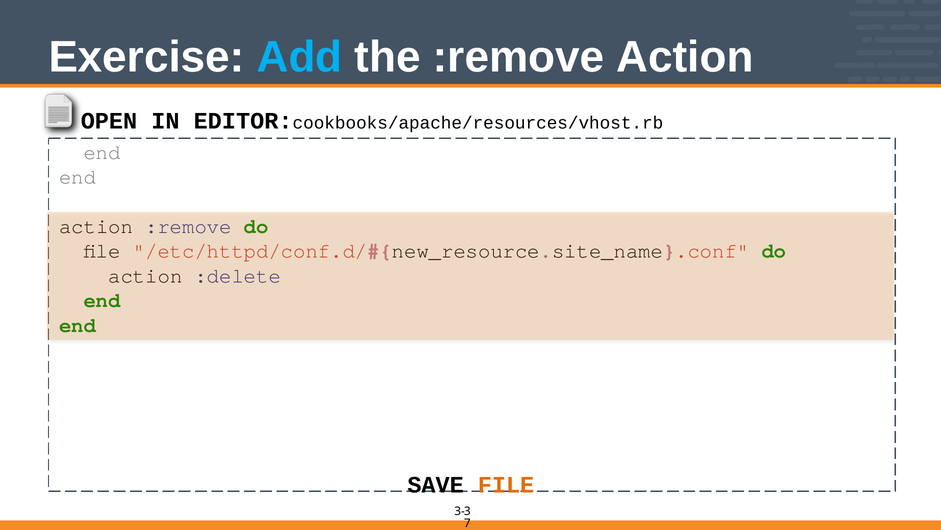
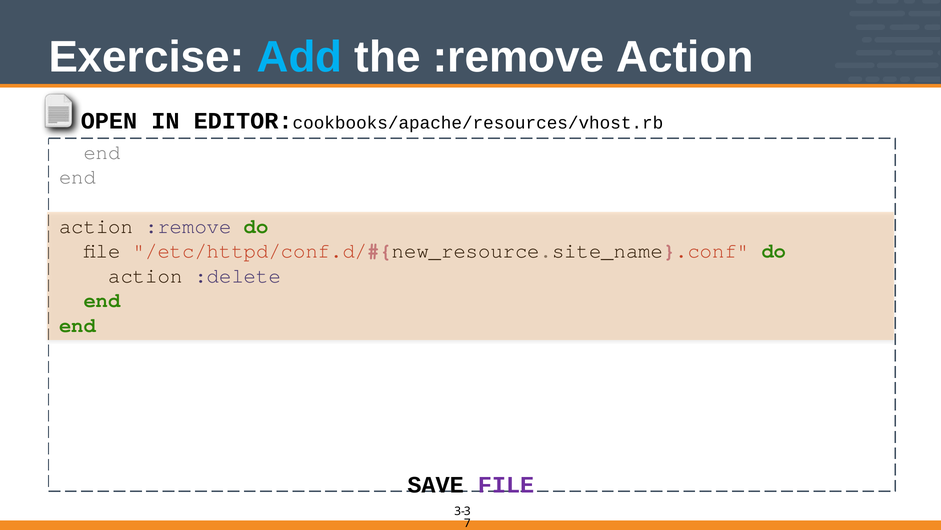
FILE colour: orange -> purple (506, 484)
